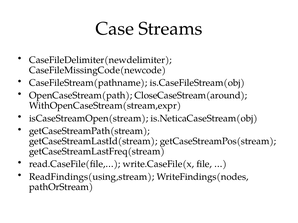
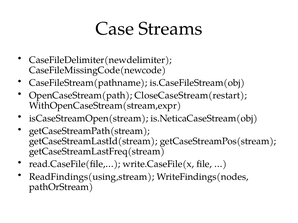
CloseCaseStream(around: CloseCaseStream(around -> CloseCaseStream(restart (191, 96)
